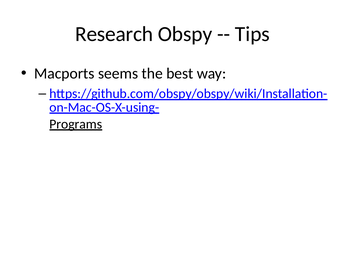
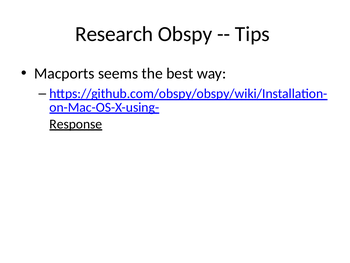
Programs: Programs -> Response (76, 124)
